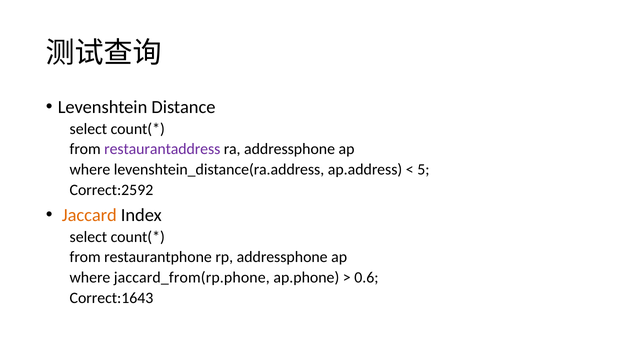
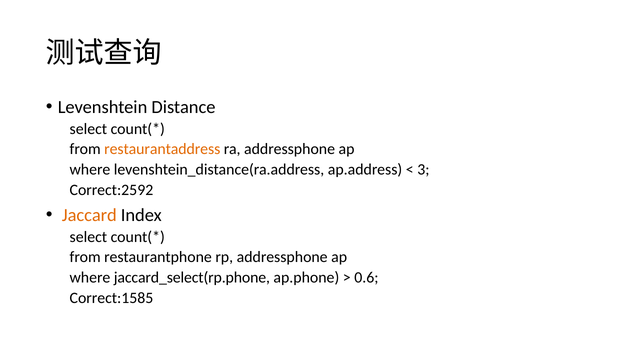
restaurantaddress colour: purple -> orange (162, 149)
5: 5 -> 3 (423, 170)
jaccard_from(rp.phone: jaccard_from(rp.phone -> jaccard_select(rp.phone (192, 278)
Correct:1643: Correct:1643 -> Correct:1585 (111, 298)
